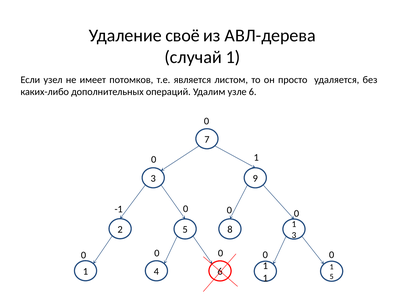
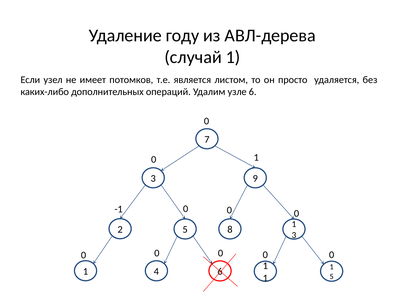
своё: своё -> году (183, 36)
